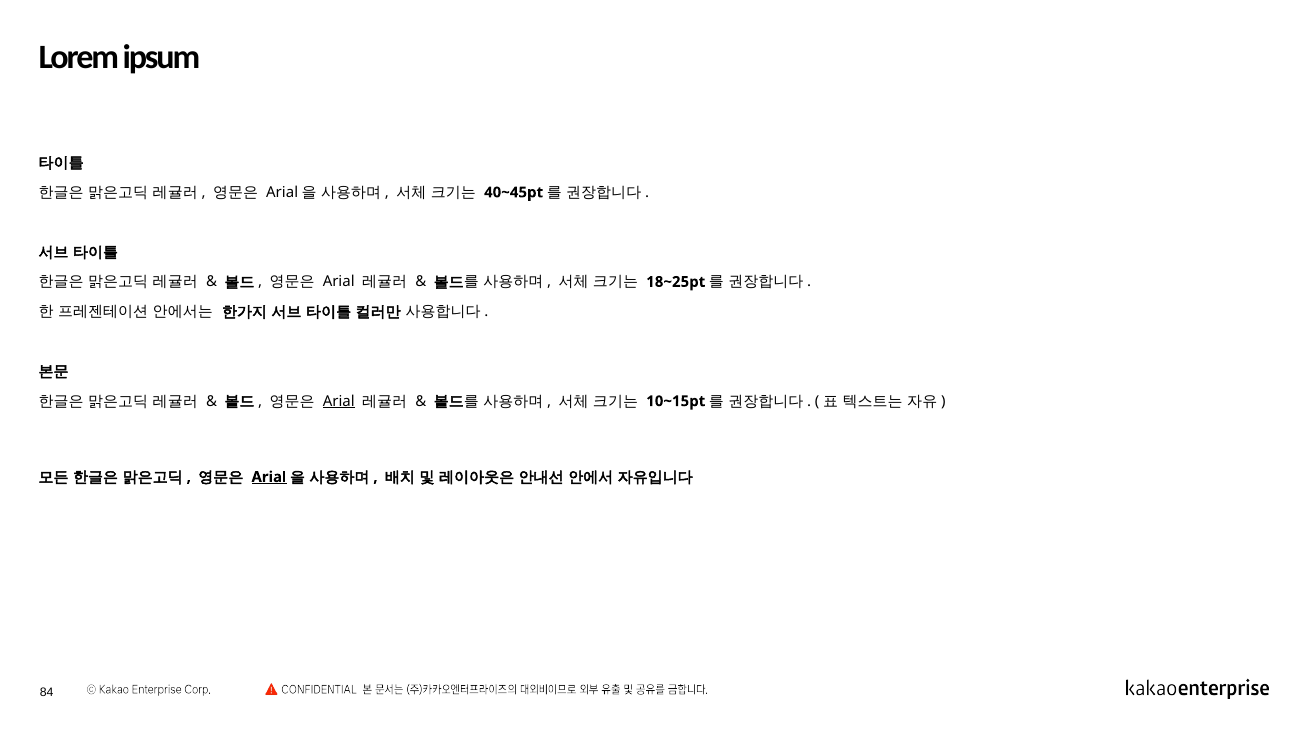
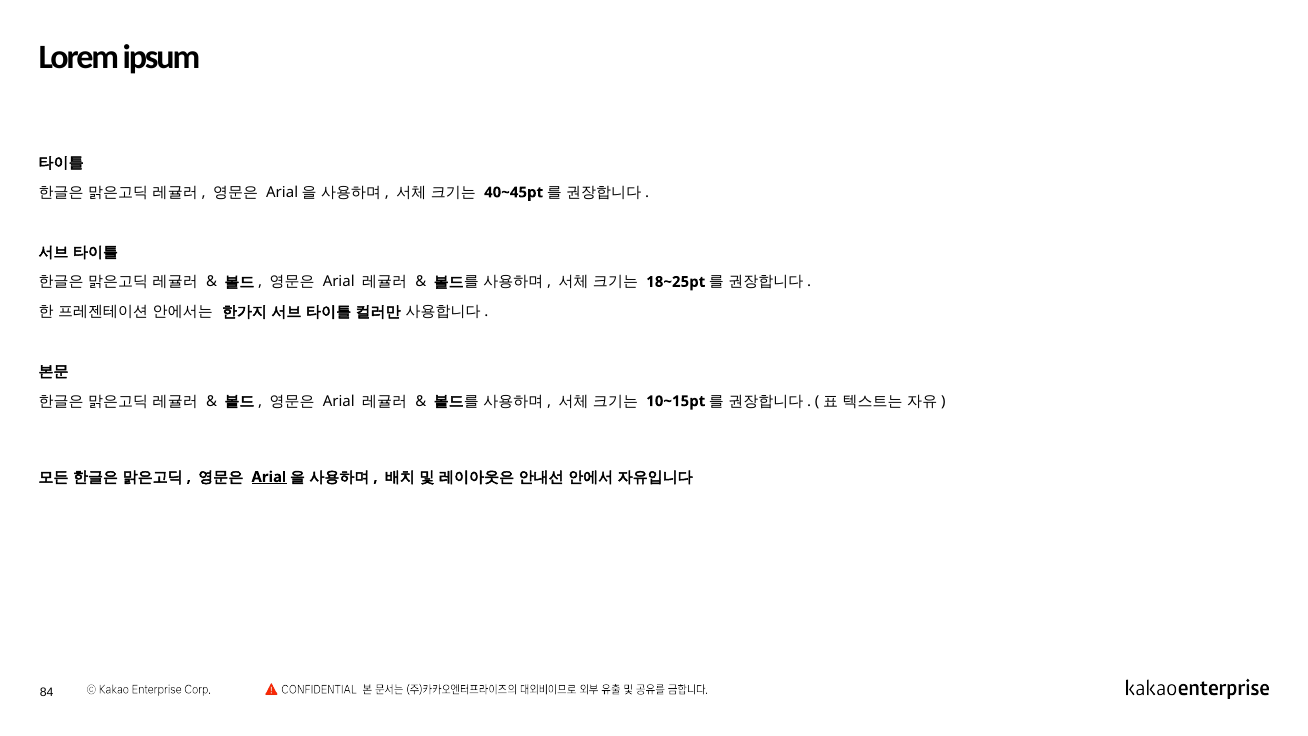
Arial underline: present -> none (339, 401)
